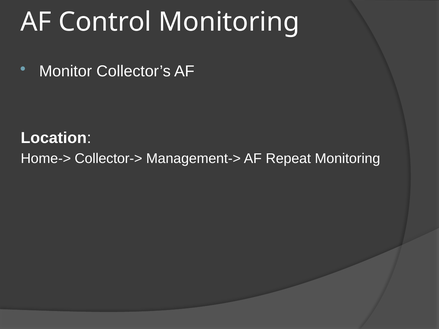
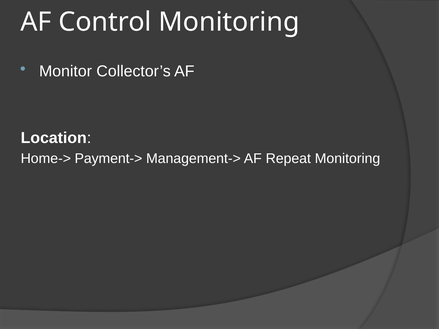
Collector->: Collector-> -> Payment-> (108, 159)
